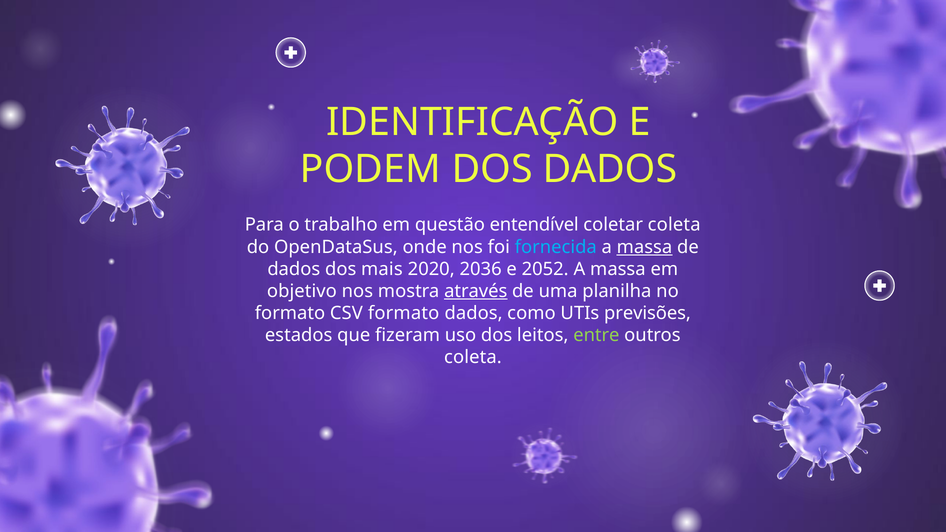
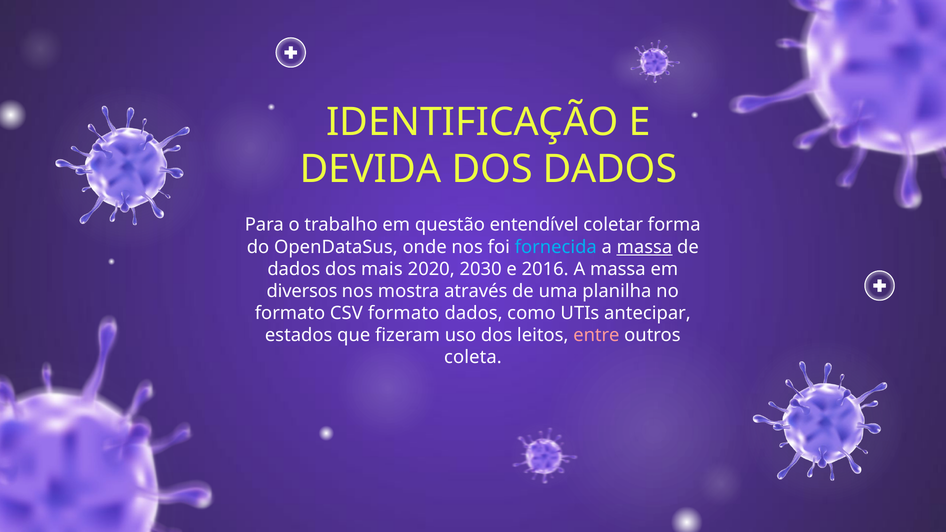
PODEM: PODEM -> DEVIDA (370, 169)
coletar coleta: coleta -> forma (674, 225)
2036: 2036 -> 2030 (481, 269)
2052: 2052 -> 2016 (545, 269)
objetivo: objetivo -> diversos (302, 291)
através underline: present -> none (476, 291)
previsões: previsões -> antecipar (647, 313)
entre colour: light green -> pink (596, 335)
